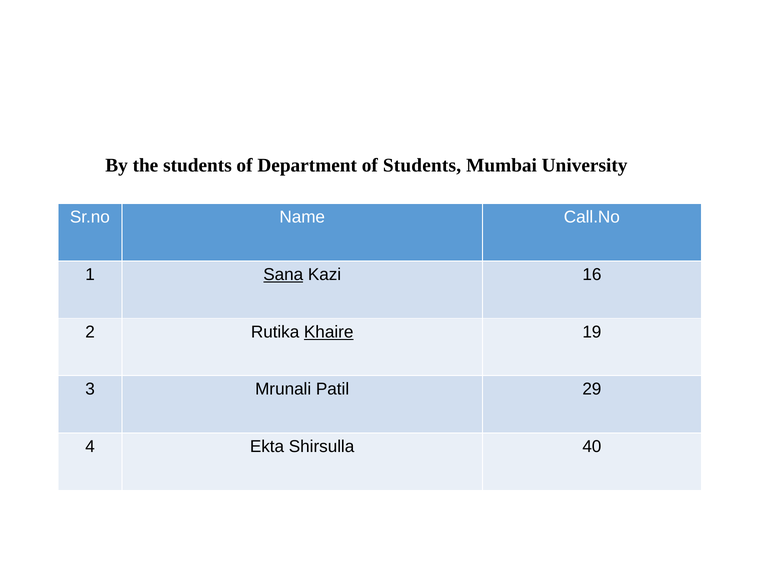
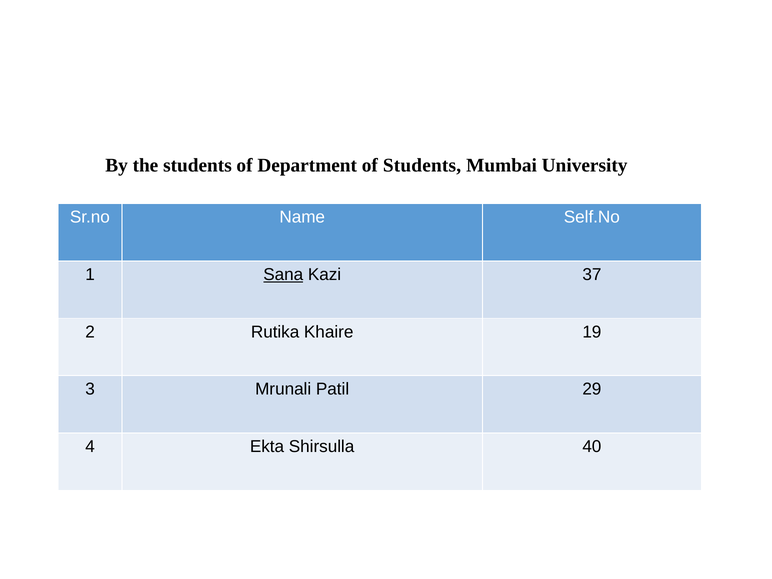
Call.No: Call.No -> Self.No (592, 217)
16: 16 -> 37 (592, 274)
Khaire underline: present -> none (329, 332)
